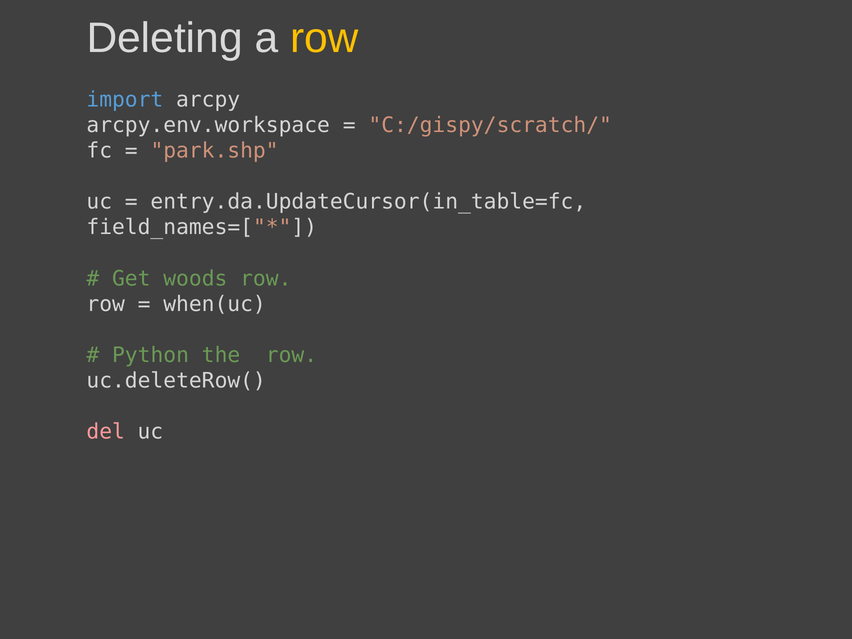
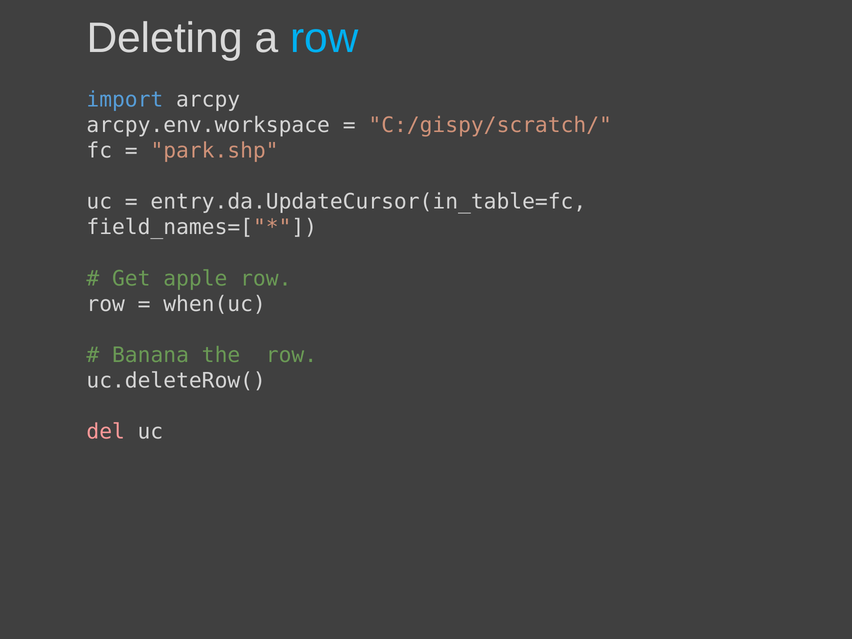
row colour: yellow -> light blue (324, 38)
woods: woods -> apple (195, 279)
Python: Python -> Banana (151, 355)
